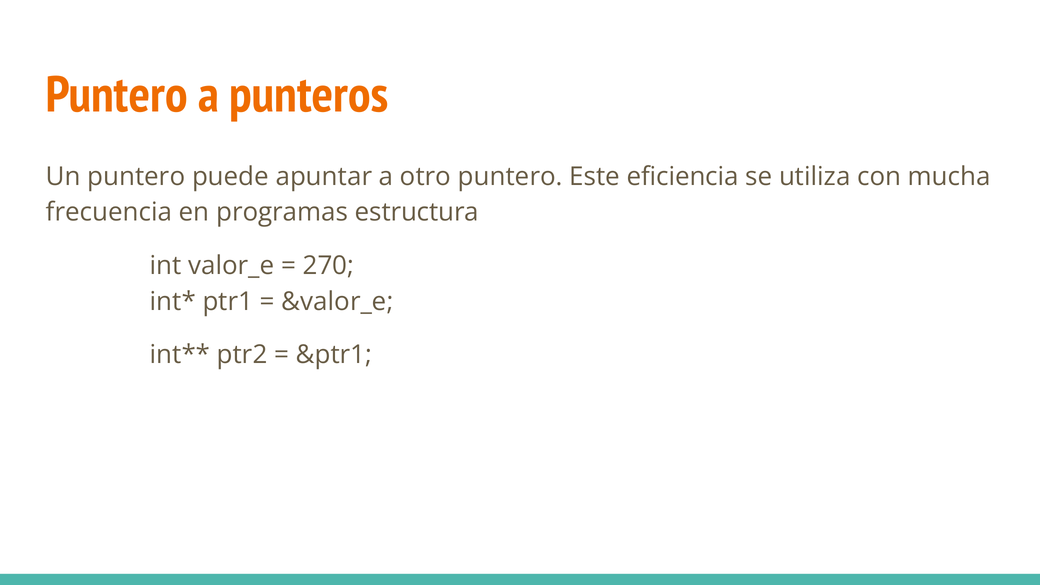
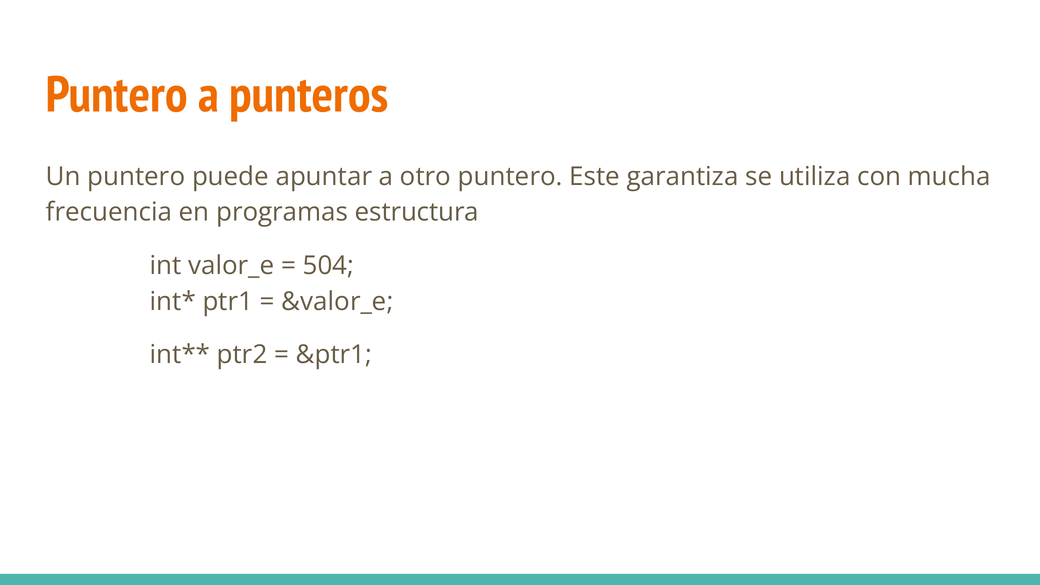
eficiencia: eficiencia -> garantiza (683, 177)
270: 270 -> 504 (328, 266)
